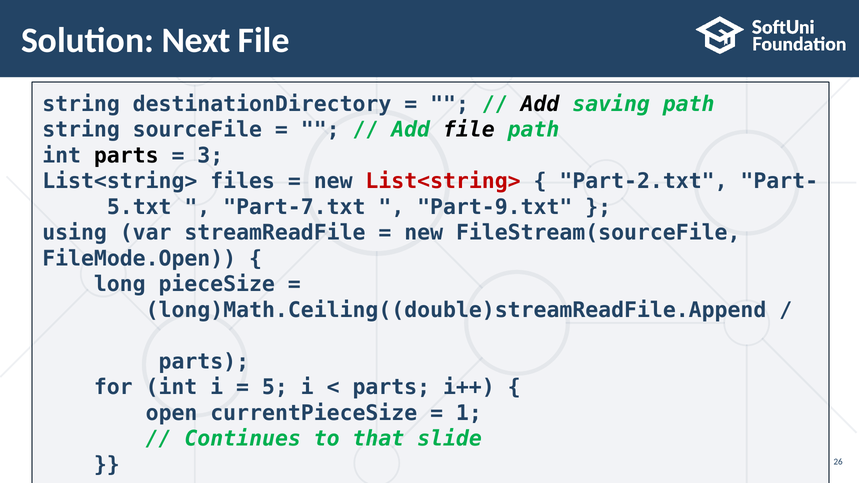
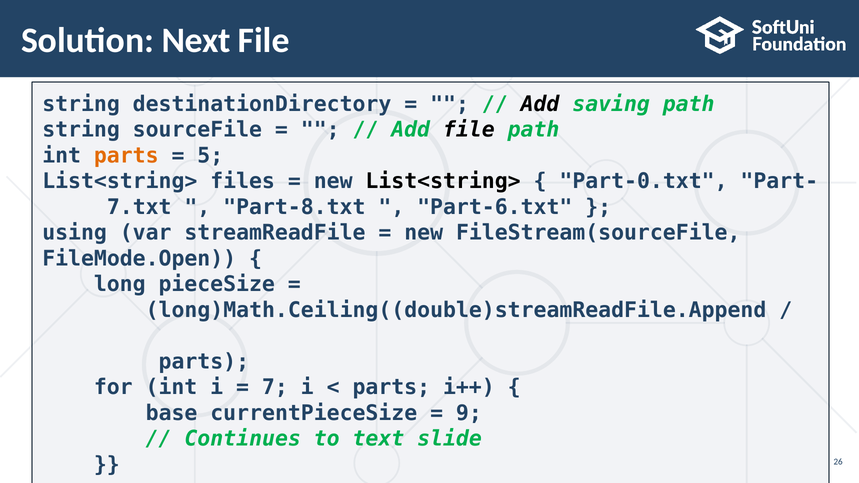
parts colour: black -> orange (126, 156)
3: 3 -> 5 (210, 156)
List<string> colour: red -> black (443, 181)
Part-2.txt: Part-2.txt -> Part-0.txt (644, 181)
5.txt: 5.txt -> 7.txt (139, 207)
Part-7.txt: Part-7.txt -> Part-8.txt (294, 207)
Part-9.txt: Part-9.txt -> Part-6.txt (495, 207)
5: 5 -> 7 (275, 388)
open: open -> base (172, 413)
1: 1 -> 9 (469, 413)
that: that -> text (378, 439)
